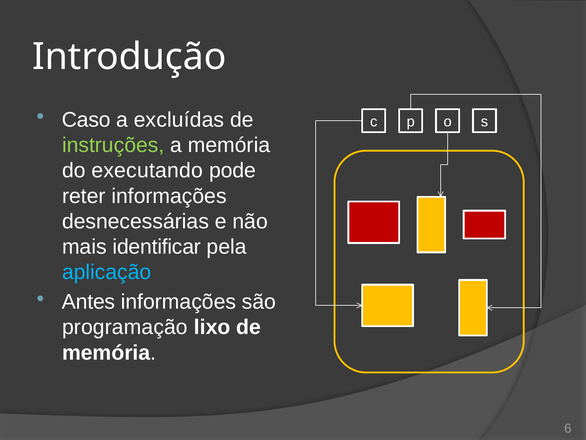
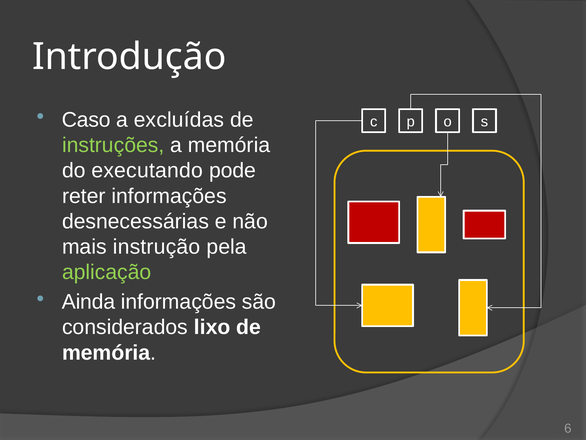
identificar: identificar -> instrução (157, 247)
aplicação colour: light blue -> light green (107, 272)
Antes: Antes -> Ainda (89, 302)
programação: programação -> considerados (125, 327)
